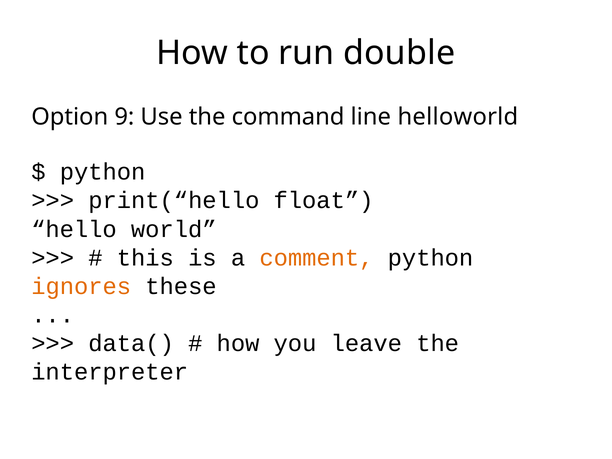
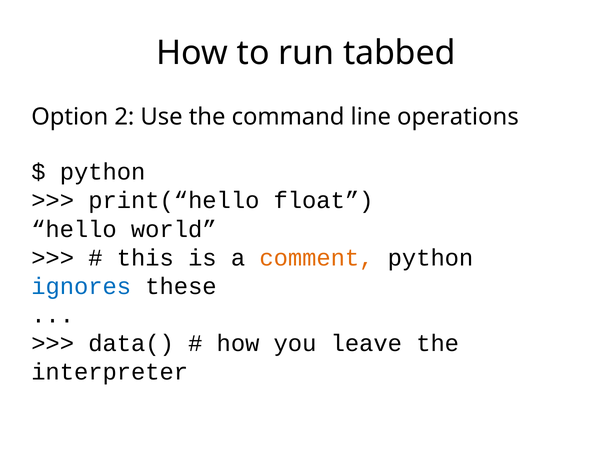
double: double -> tabbed (399, 53)
9: 9 -> 2 (124, 117)
helloworld: helloworld -> operations (458, 117)
ignores colour: orange -> blue (81, 286)
